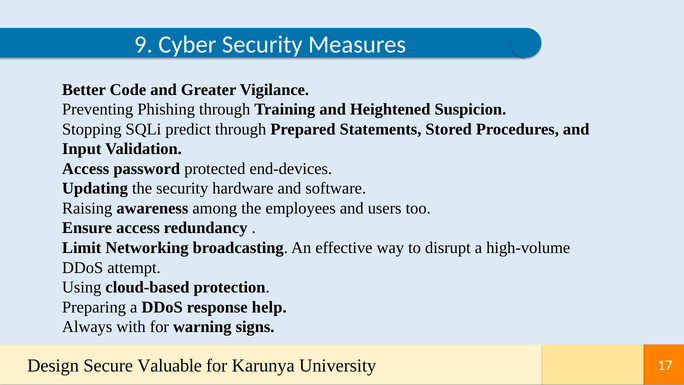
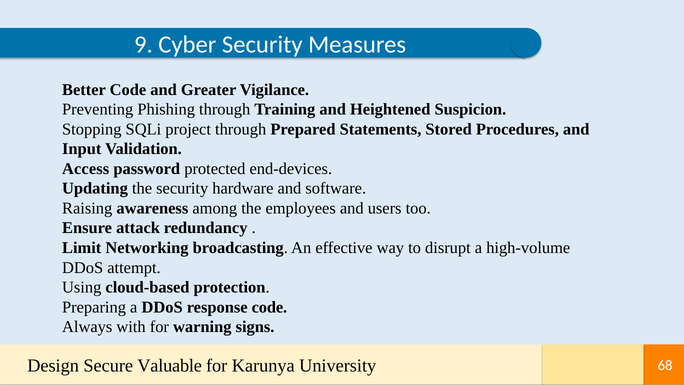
predict: predict -> project (188, 129)
Ensure access: access -> attack (138, 228)
response help: help -> code (269, 307)
17: 17 -> 68 (665, 365)
